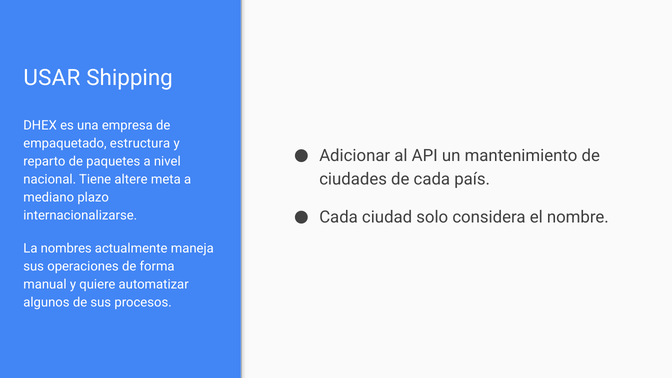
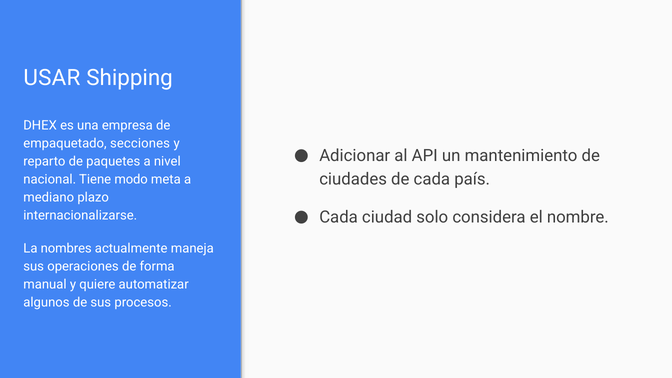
estructura: estructura -> secciones (140, 144)
altere: altere -> modo (131, 180)
